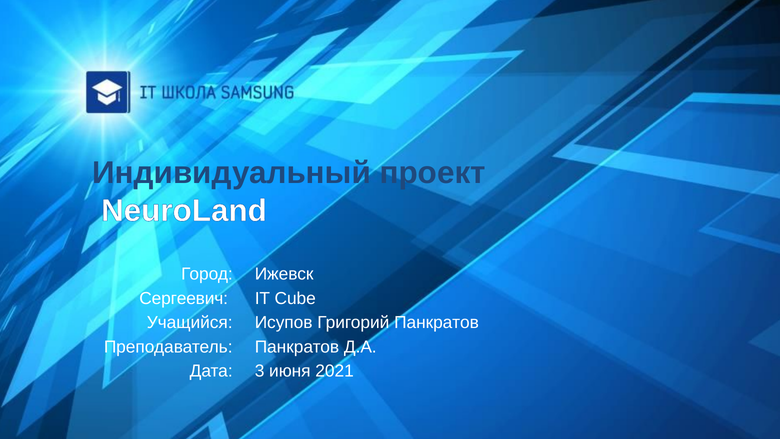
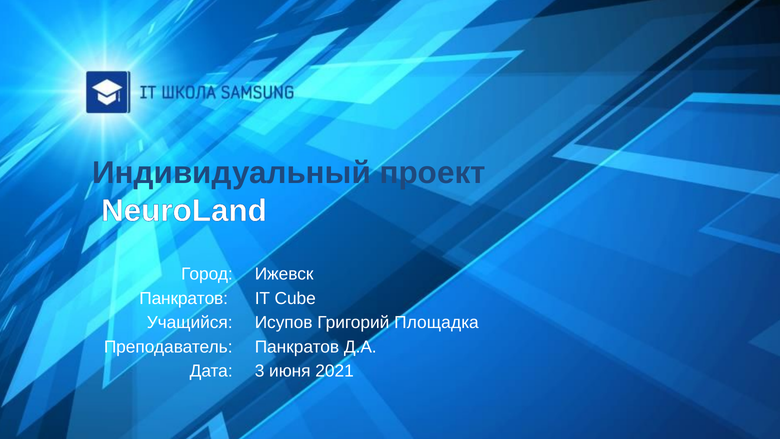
Сергеевич: Сергеевич -> Панкратов (184, 298)
Григорий Панкратов: Панкратов -> Площадка (436, 322)
